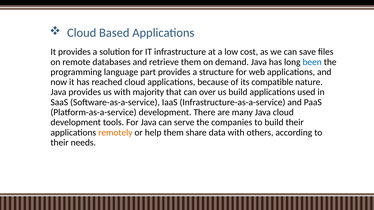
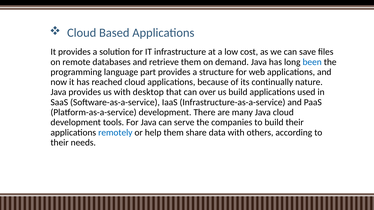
compatible: compatible -> continually (272, 82)
majority: majority -> desktop (148, 92)
remotely colour: orange -> blue (115, 133)
